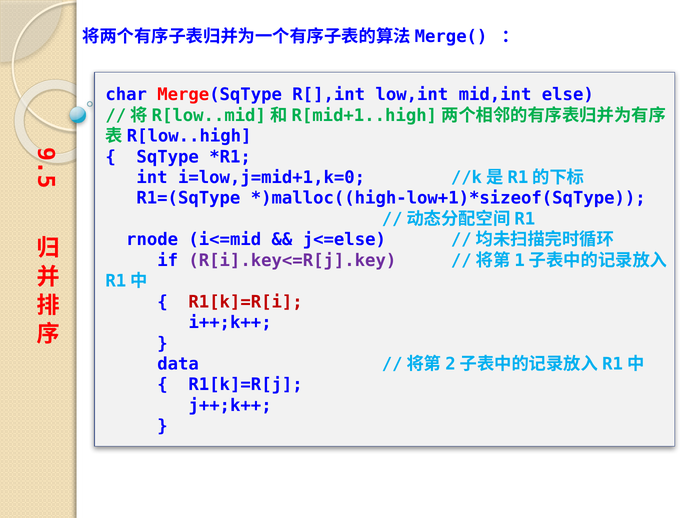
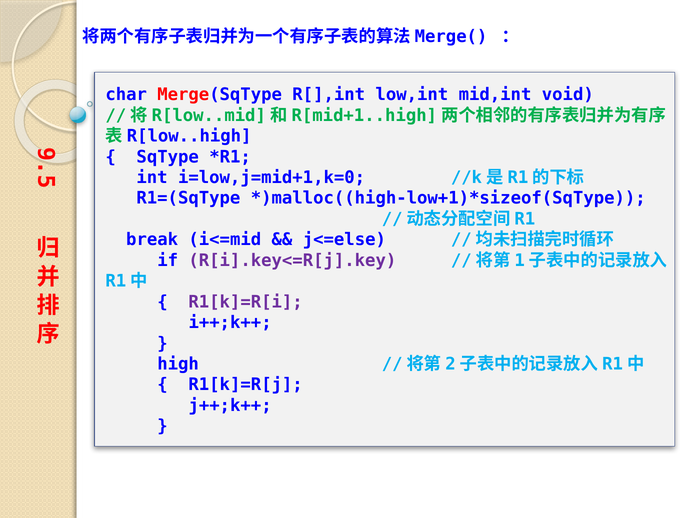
else: else -> void (568, 95)
rnode: rnode -> break (152, 240)
R1[k]=R[i colour: red -> purple (246, 302)
data: data -> high (178, 364)
